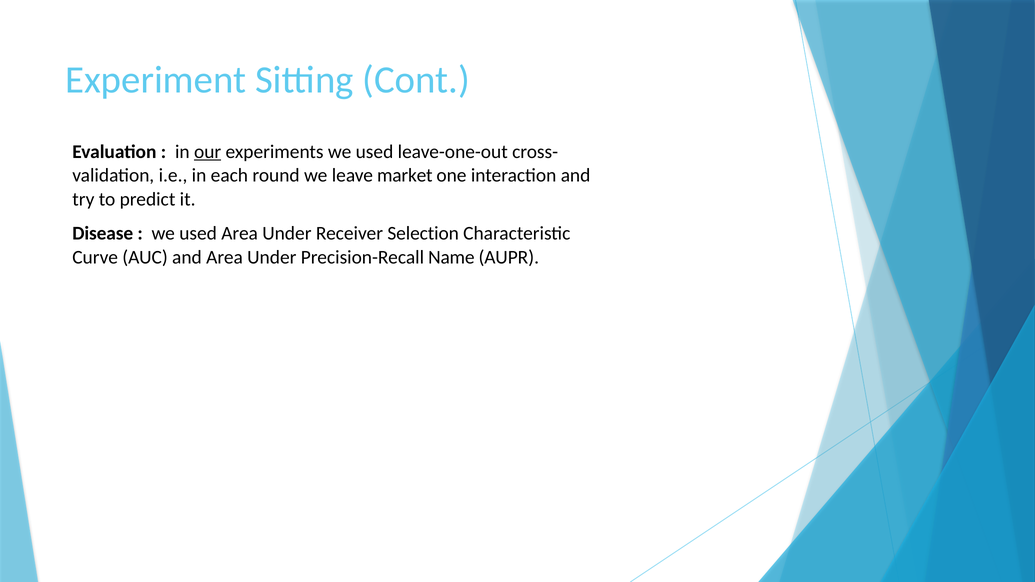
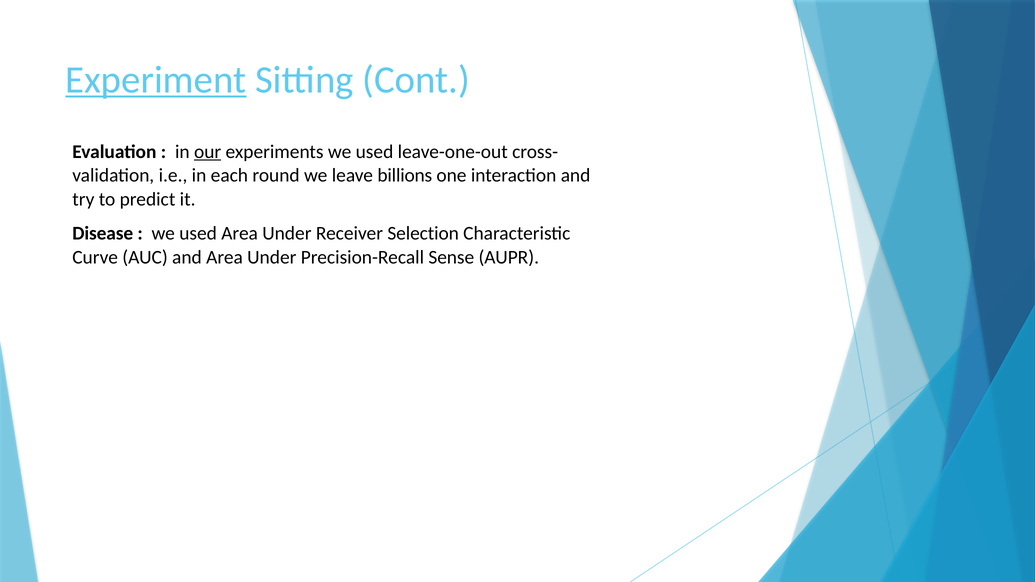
Experiment underline: none -> present (156, 80)
market: market -> billions (405, 176)
Name: Name -> Sense (451, 257)
